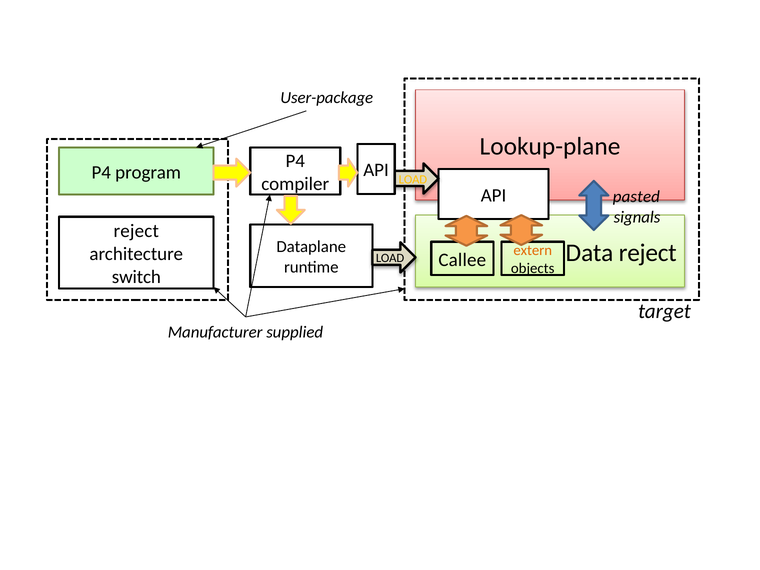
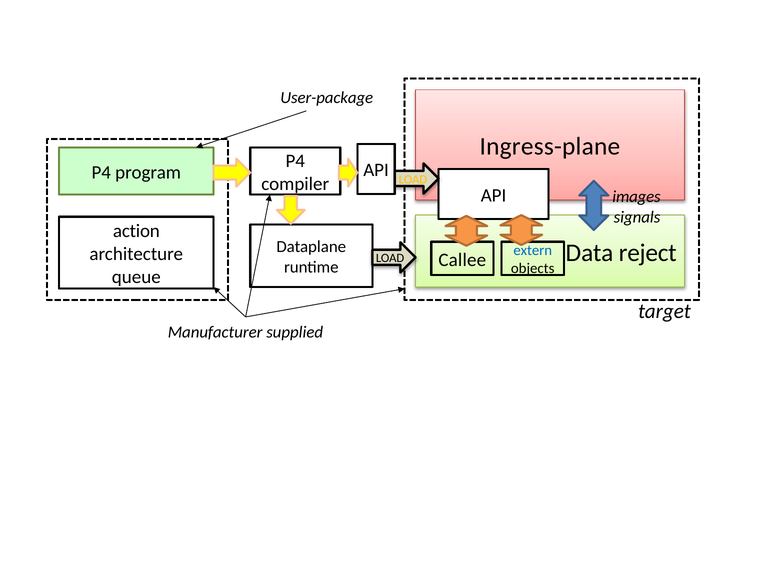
Lookup-plane: Lookup-plane -> Ingress-plane (550, 147)
pasted: pasted -> images (637, 197)
reject: reject -> action (136, 231)
extern colour: orange -> blue (533, 251)
switch: switch -> queue (136, 277)
